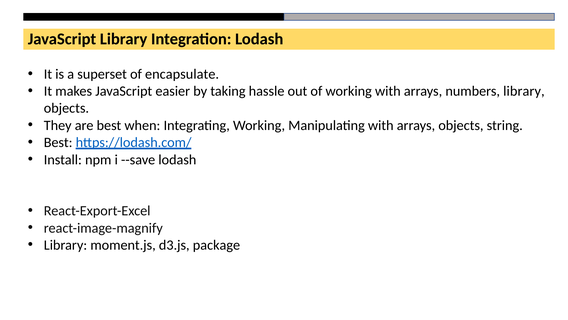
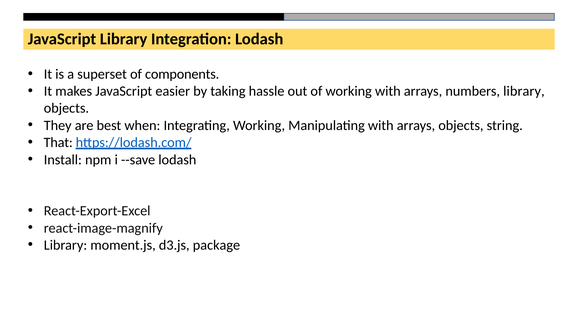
encapsulate: encapsulate -> components (182, 74)
Best: Best -> That (58, 142)
